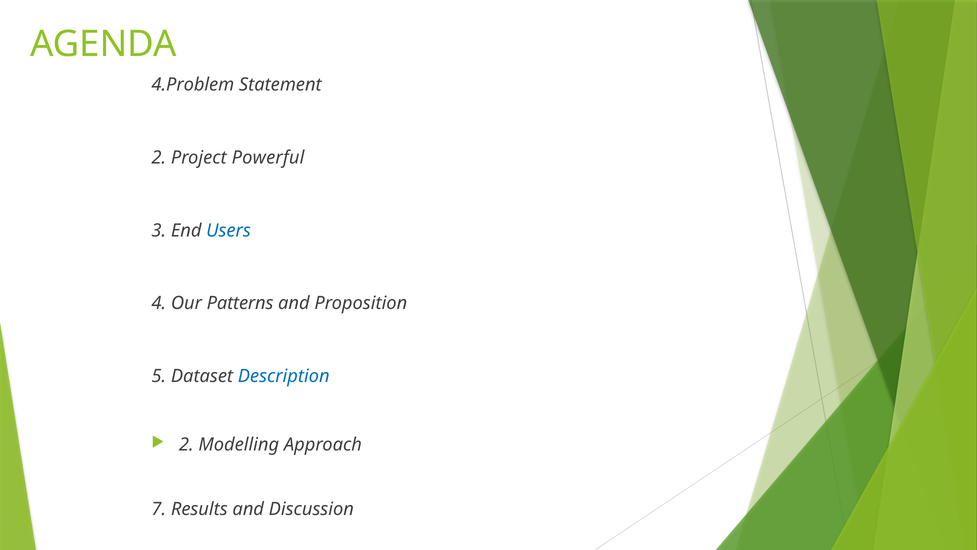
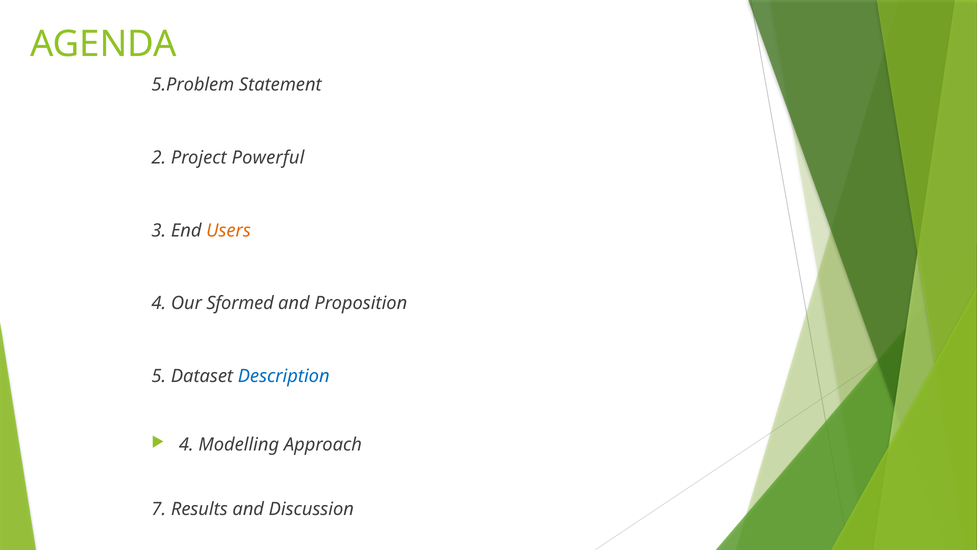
4.Problem: 4.Problem -> 5.Problem (193, 85)
Users colour: blue -> orange (229, 230)
Patterns: Patterns -> Sformed (240, 303)
2: 2 -> 4 (186, 444)
